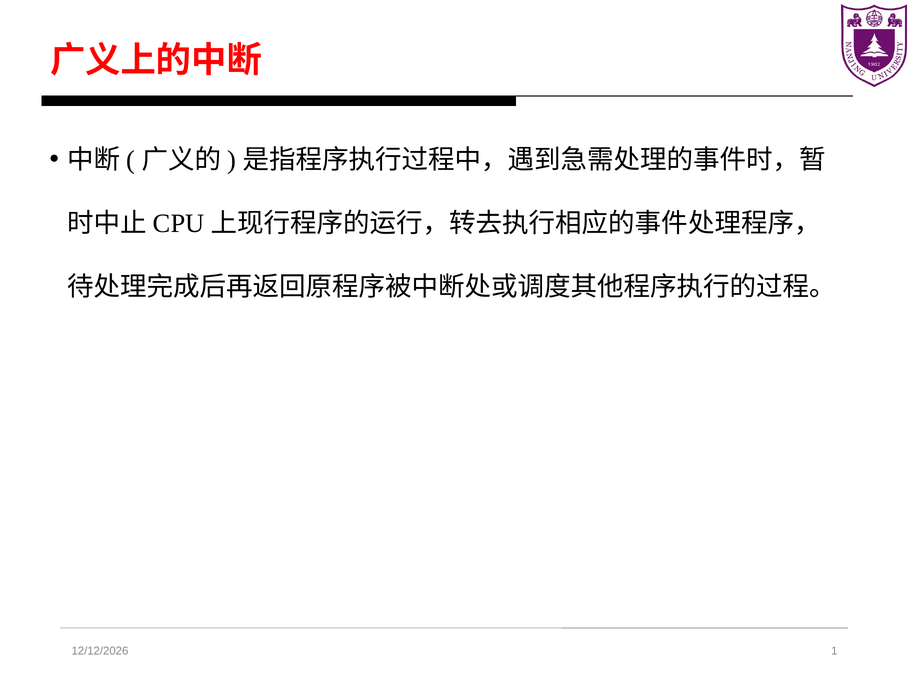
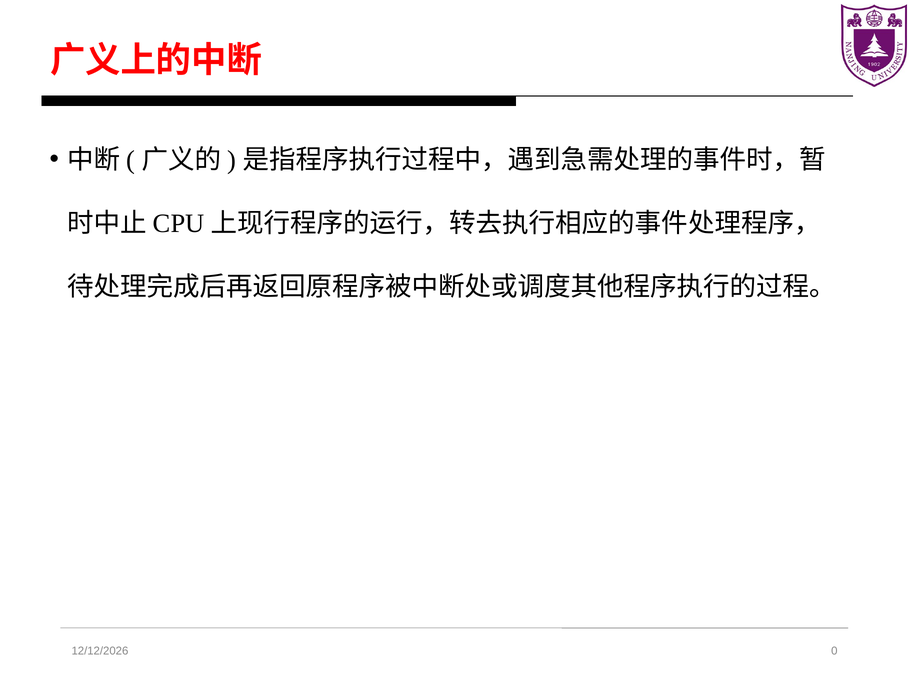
1: 1 -> 0 (834, 651)
